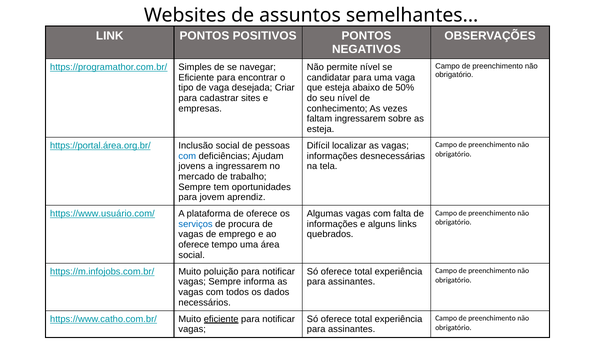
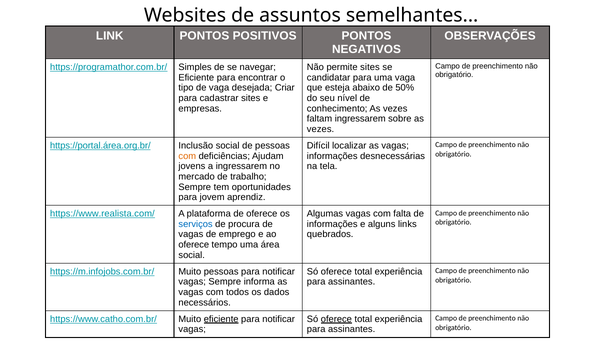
permite nível: nível -> sites (370, 67)
esteja: esteja -> vezes (321, 129)
com colour: blue -> orange (187, 156)
https://www.usuário.com/: https://www.usuário.com/ -> https://www.realista.com/ (102, 214)
Muito poluição: poluição -> pessoas (221, 272)
oferece underline: none -> present (336, 320)
